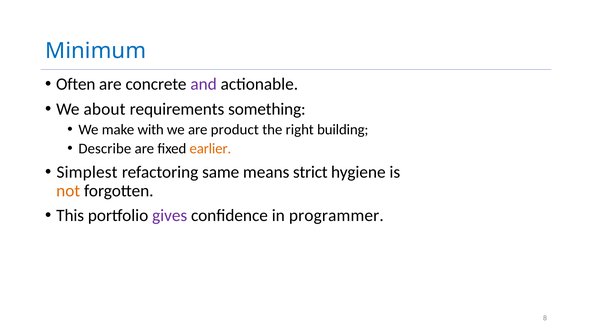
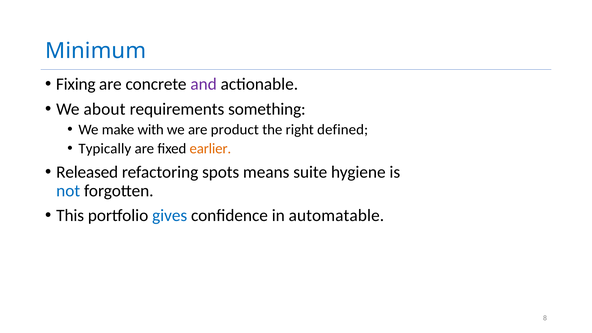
Often: Often -> Fixing (76, 84)
building: building -> defined (343, 130)
Describe: Describe -> Typically (105, 149)
Simplest: Simplest -> Released (87, 172)
same: same -> spots (221, 172)
strict: strict -> suite (310, 172)
not colour: orange -> blue (68, 191)
gives colour: purple -> blue (170, 216)
programmer: programmer -> automatable (336, 216)
